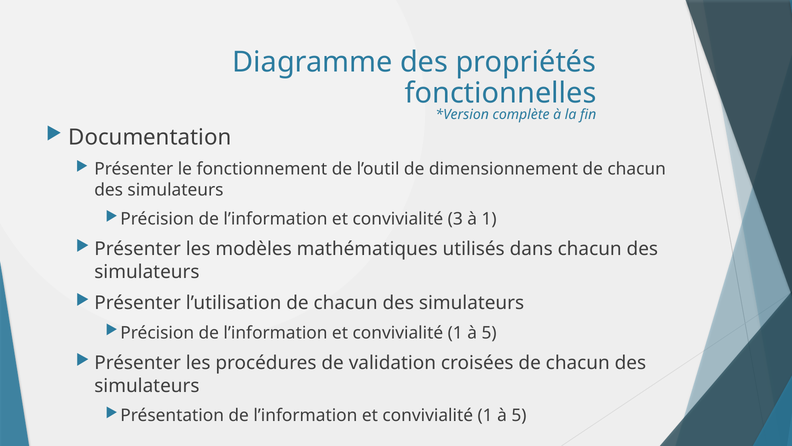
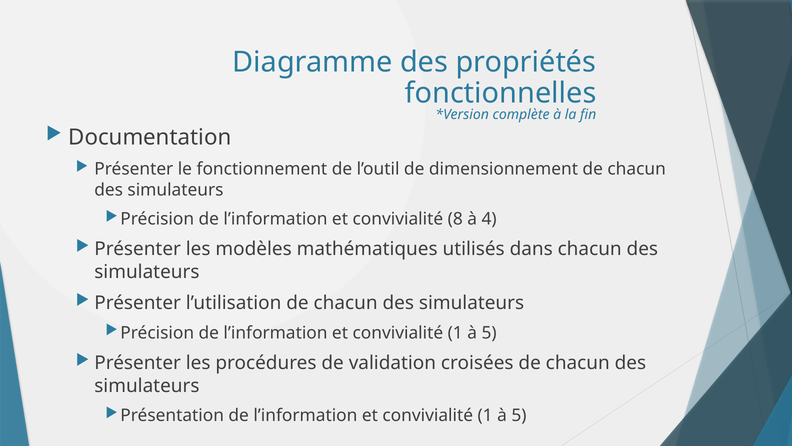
3: 3 -> 8 (455, 219)
à 1: 1 -> 4 (489, 219)
